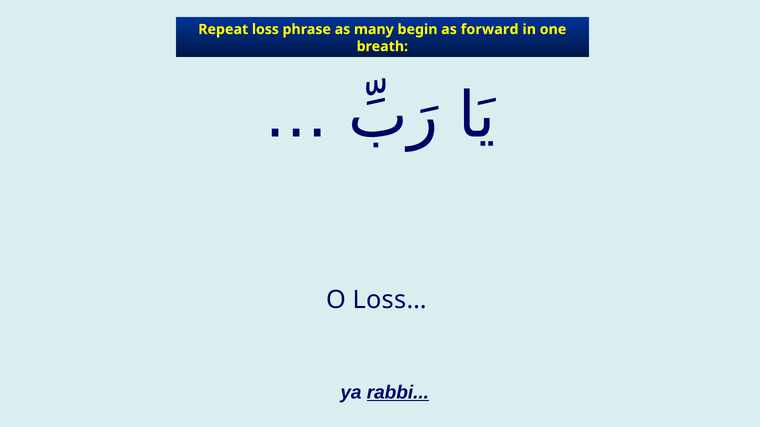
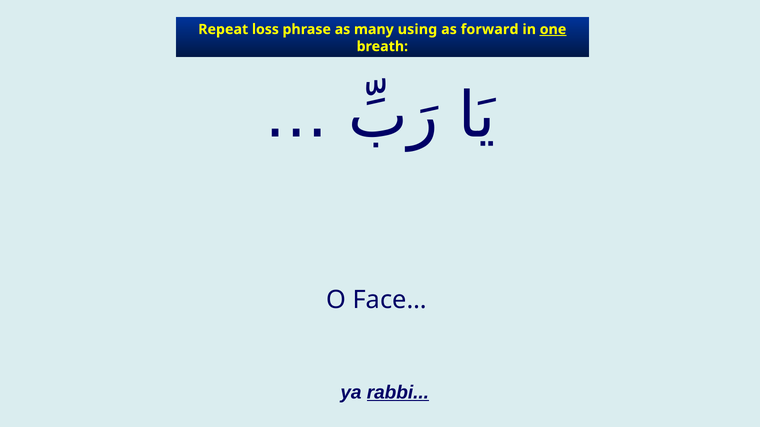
begin: begin -> using (417, 29)
one underline: none -> present (553, 29)
Loss…: Loss… -> Face… (390, 300)
